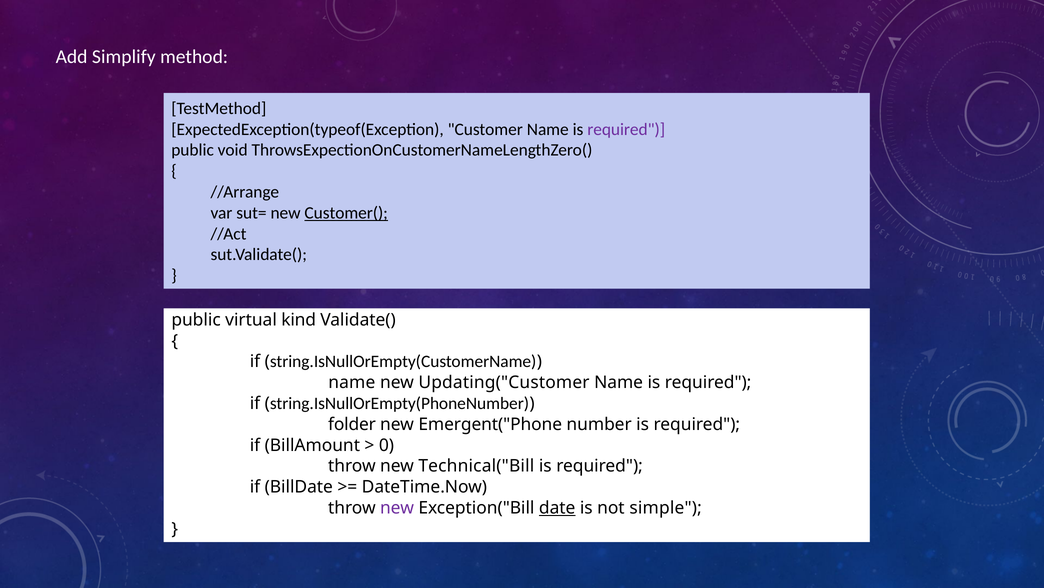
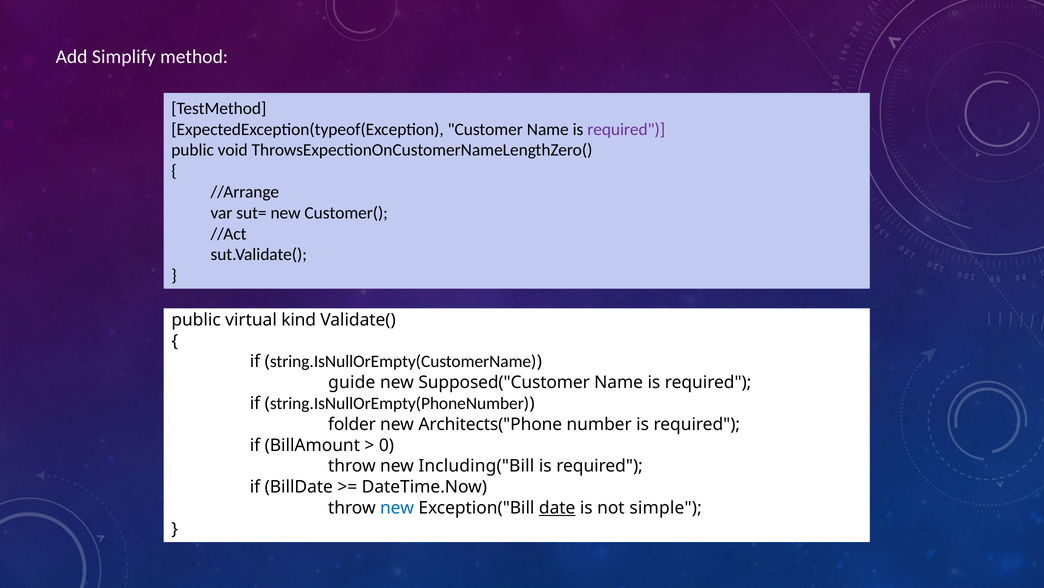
Customer( underline: present -> none (346, 213)
name: name -> guide (352, 382)
Updating("Customer: Updating("Customer -> Supposed("Customer (504, 382)
Emergent("Phone: Emergent("Phone -> Architects("Phone (490, 424)
Technical("Bill: Technical("Bill -> Including("Bill (476, 466)
new colour: purple -> blue (397, 507)
